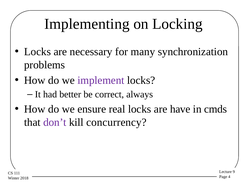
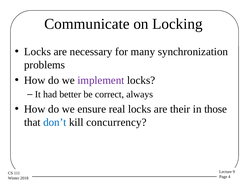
Implementing: Implementing -> Communicate (87, 24)
have: have -> their (180, 109)
cmds: cmds -> those (216, 109)
don’t colour: purple -> blue (55, 122)
